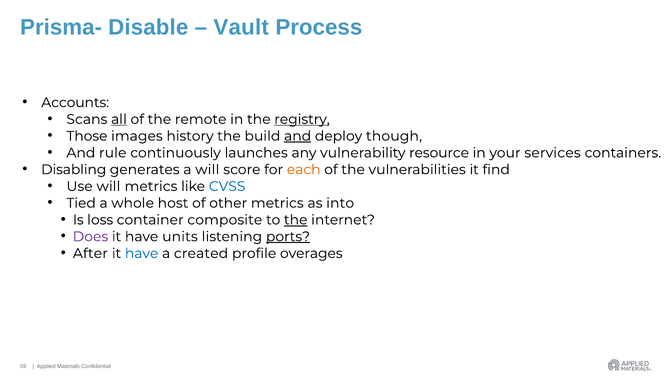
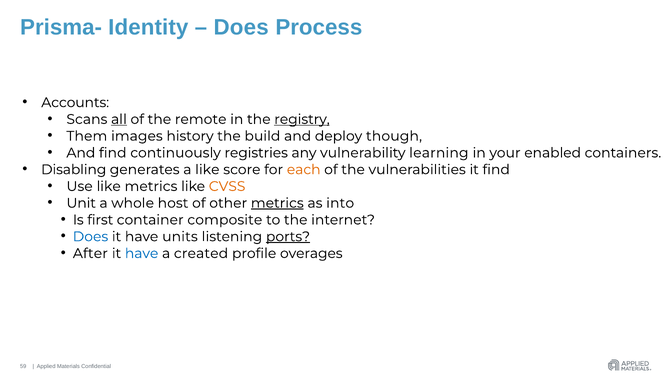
Disable: Disable -> Identity (148, 27)
Vault: Vault -> Does (241, 27)
Those: Those -> Them (87, 136)
and underline: present -> none (298, 136)
And rule: rule -> find (113, 153)
launches: launches -> registries (256, 153)
resource: resource -> learning (439, 153)
services: services -> enabled (553, 153)
a will: will -> like (207, 170)
Use will: will -> like (109, 186)
CVSS colour: blue -> orange (227, 186)
Tied: Tied -> Unit (81, 203)
metrics underline: none -> present (277, 203)
loss: loss -> first (100, 220)
the underline: present -> none (296, 220)
Does colour: purple -> blue (90, 237)
